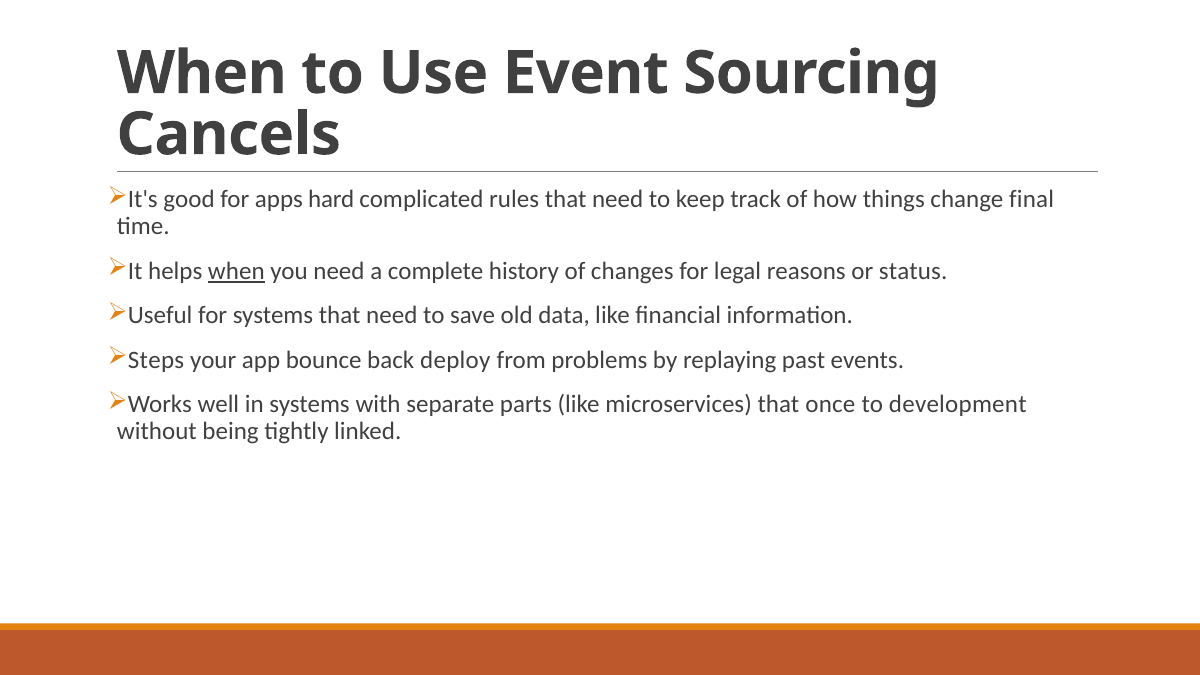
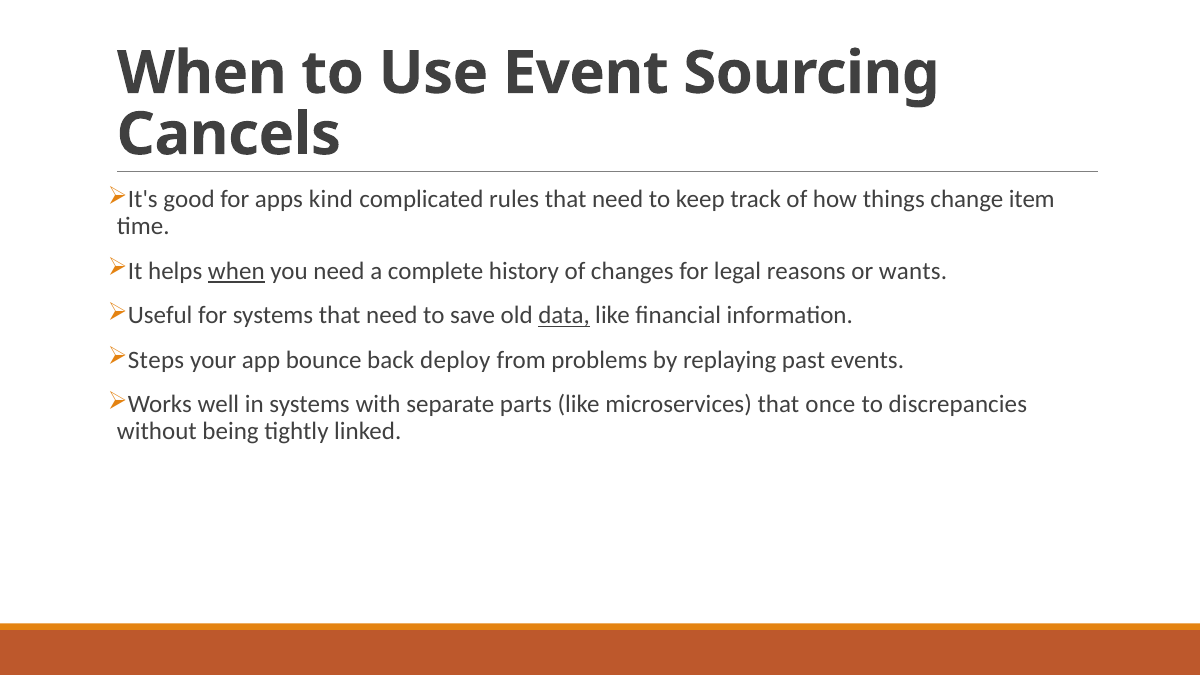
hard: hard -> kind (331, 200)
final: final -> item (1032, 200)
status: status -> wants (913, 271)
data underline: none -> present (564, 316)
development: development -> discrepancies (958, 405)
